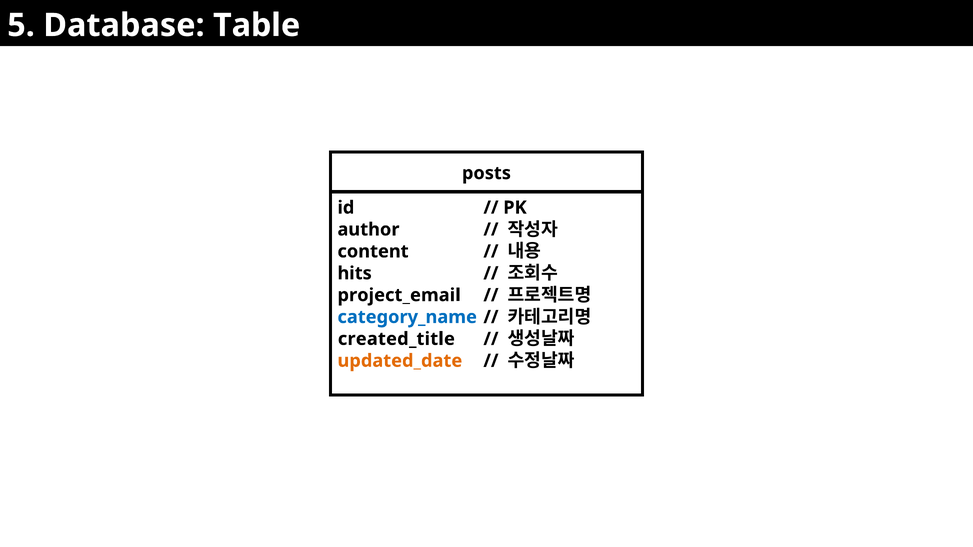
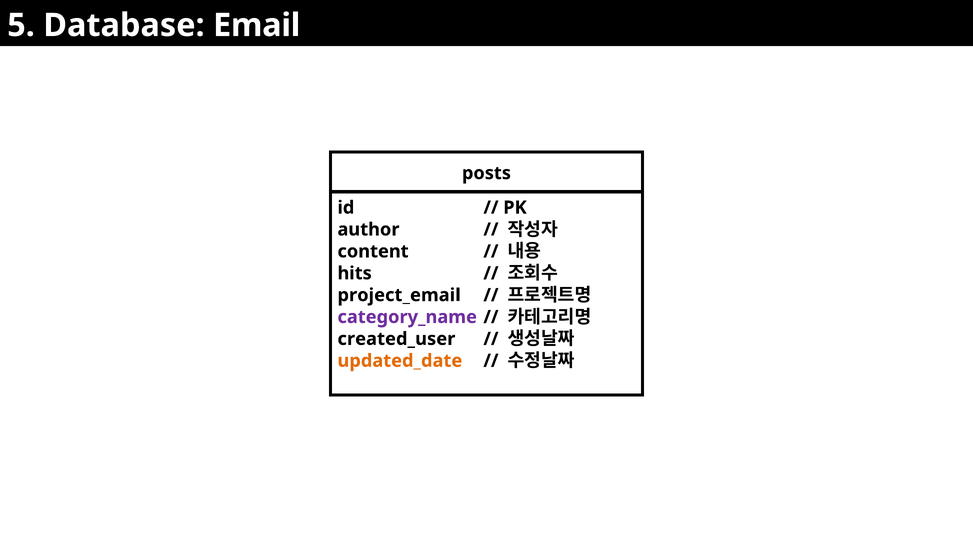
Table: Table -> Email (257, 25)
category_name colour: blue -> purple (407, 317)
created_title: created_title -> created_user (396, 339)
